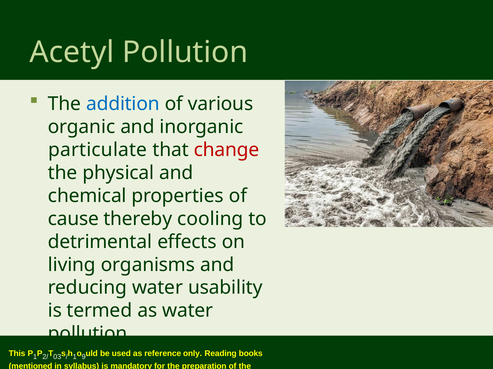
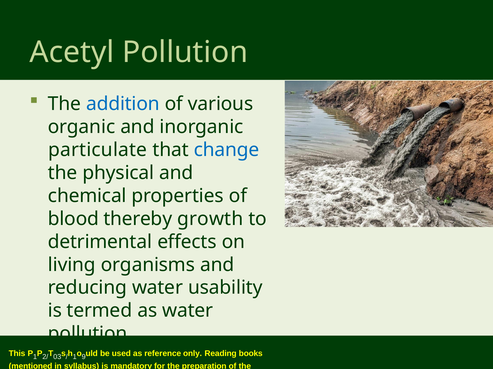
change colour: red -> blue (227, 150)
cause: cause -> blood (73, 219)
cooling: cooling -> growth (210, 219)
